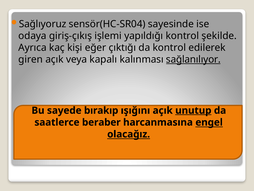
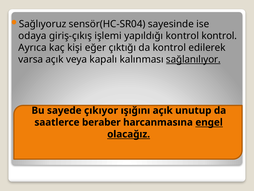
kontrol şekilde: şekilde -> kontrol (219, 36)
giren: giren -> varsa (31, 59)
bırakıp: bırakıp -> çıkıyor (101, 110)
unutup underline: present -> none (193, 110)
